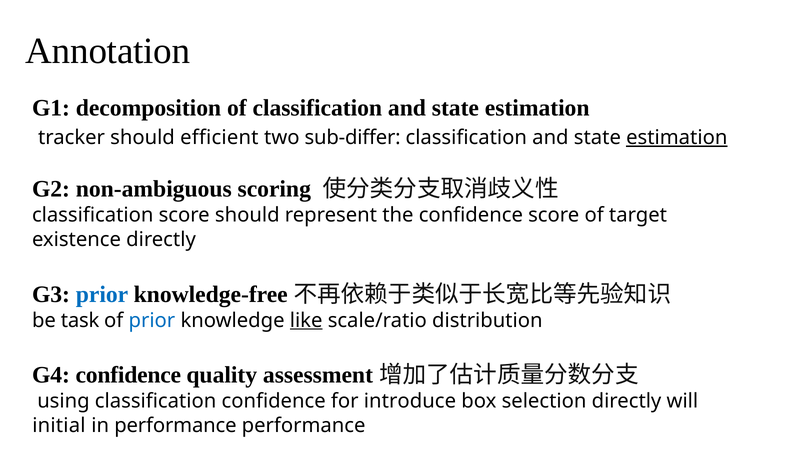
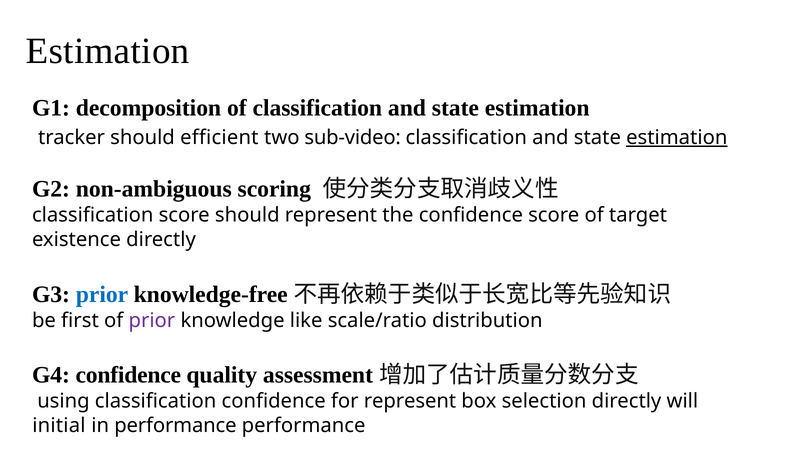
Annotation: Annotation -> Estimation (108, 51)
sub-differ: sub-differ -> sub-video (353, 138)
task: task -> first (80, 321)
prior colour: blue -> purple (152, 321)
like underline: present -> none (306, 321)
for introduce: introduce -> represent (410, 402)
